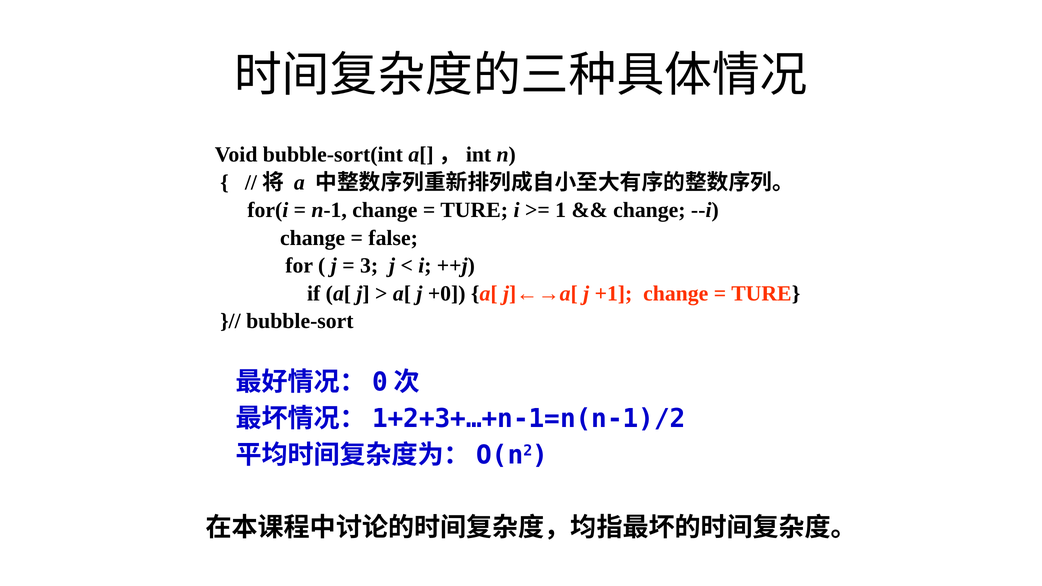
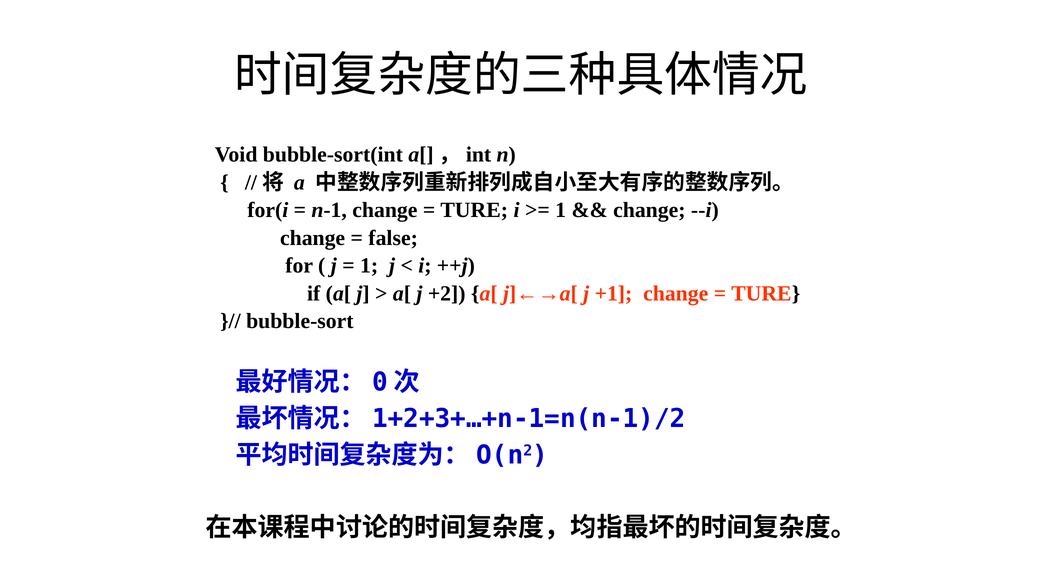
3: 3 -> 1 (369, 266)
+0: +0 -> +2 (447, 294)
